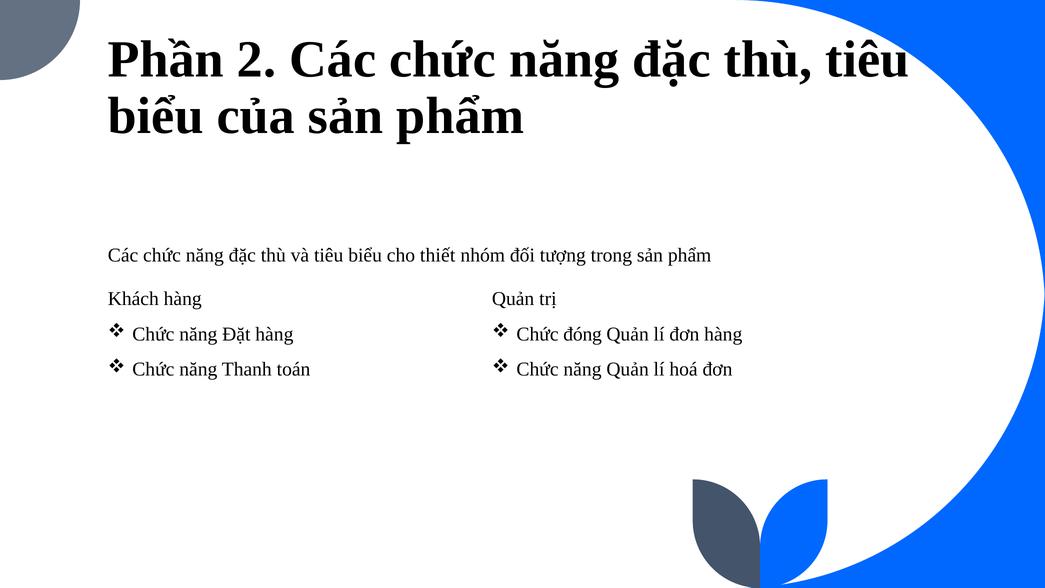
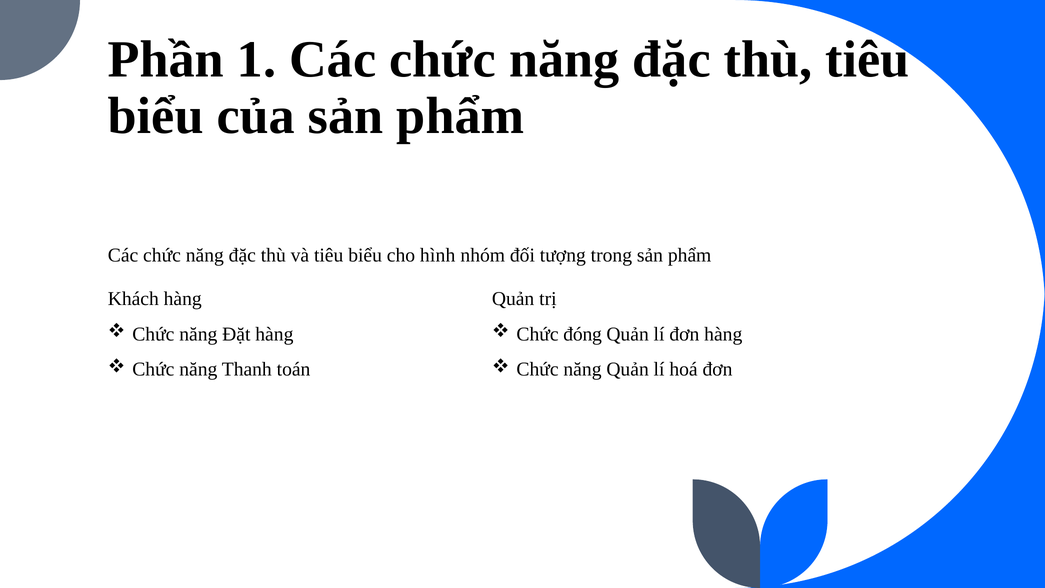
2: 2 -> 1 (257, 59)
thiết: thiết -> hình (438, 255)
